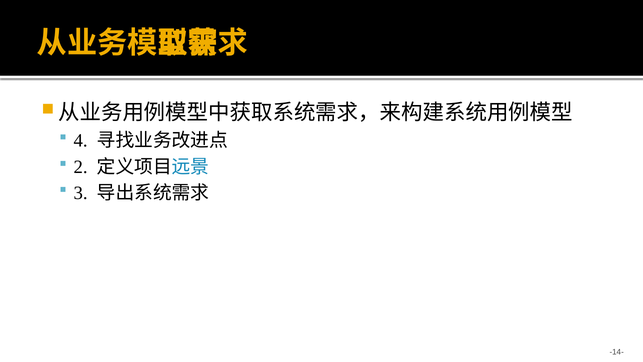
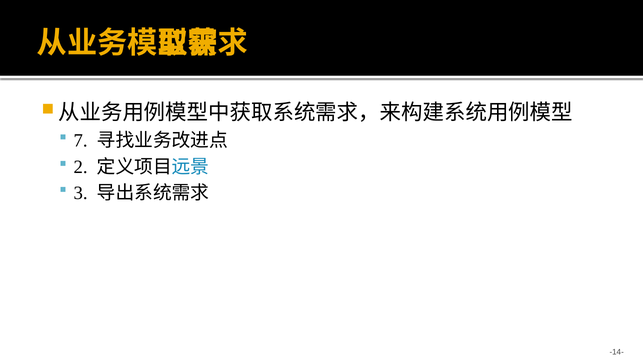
4: 4 -> 7 (81, 140)
